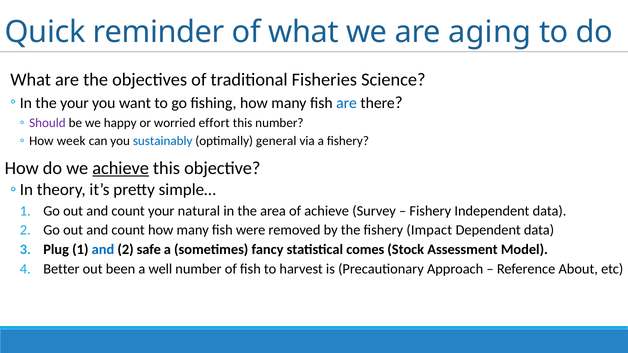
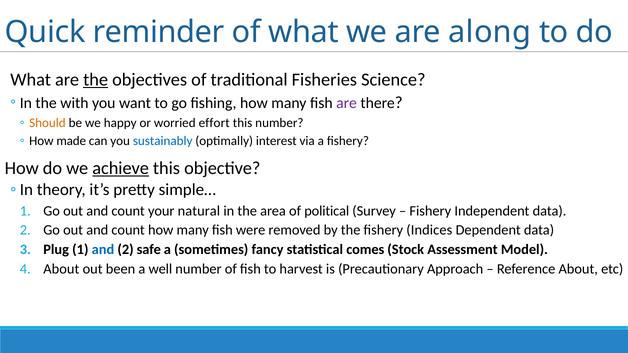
aging: aging -> along (490, 32)
the underline: none -> present (96, 80)
the your: your -> with (74, 103)
are colour: blue -> purple (347, 103)
Should colour: purple -> orange (47, 123)
week: week -> made (71, 141)
general: general -> interest (276, 141)
of achieve: achieve -> political (327, 211)
Impact: Impact -> Indices (429, 230)
Better: Better -> About (61, 269)
